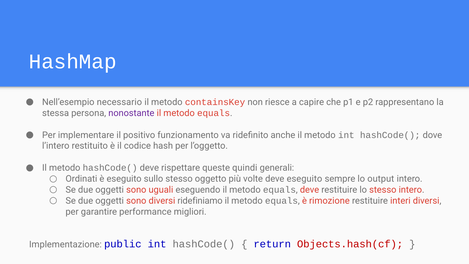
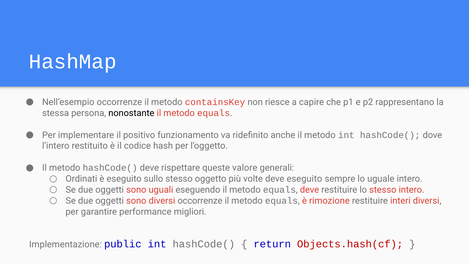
Nell’esempio necessario: necessario -> occorrenze (119, 102)
nonostante colour: purple -> black (131, 113)
quindi: quindi -> valore (245, 168)
output: output -> uguale (381, 179)
diversi ridefiniamo: ridefiniamo -> occorrenze (200, 201)
